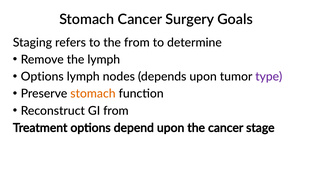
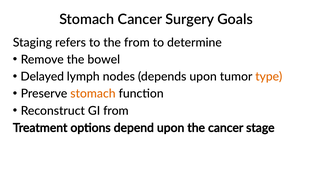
the lymph: lymph -> bowel (104, 60)
Options: Options -> Delayed (42, 77)
type colour: purple -> orange (269, 77)
